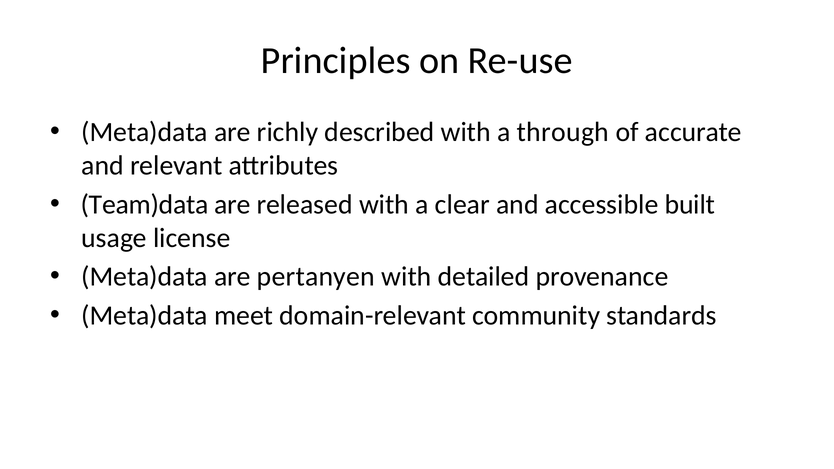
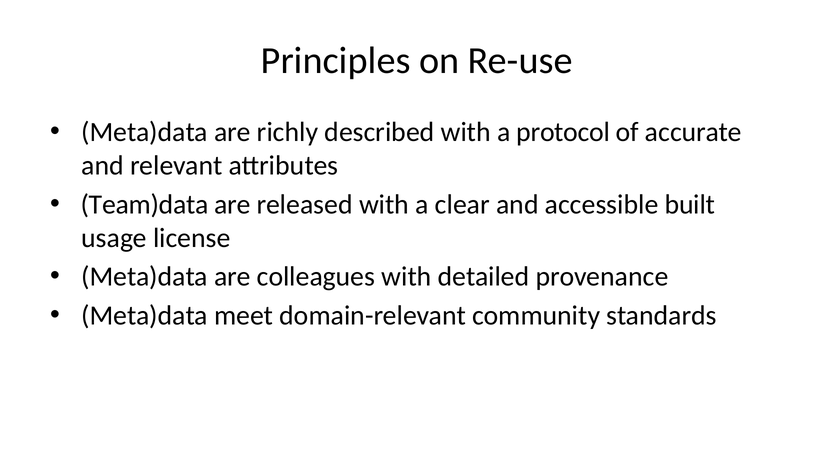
through: through -> protocol (563, 132)
pertanyen: pertanyen -> colleagues (316, 277)
